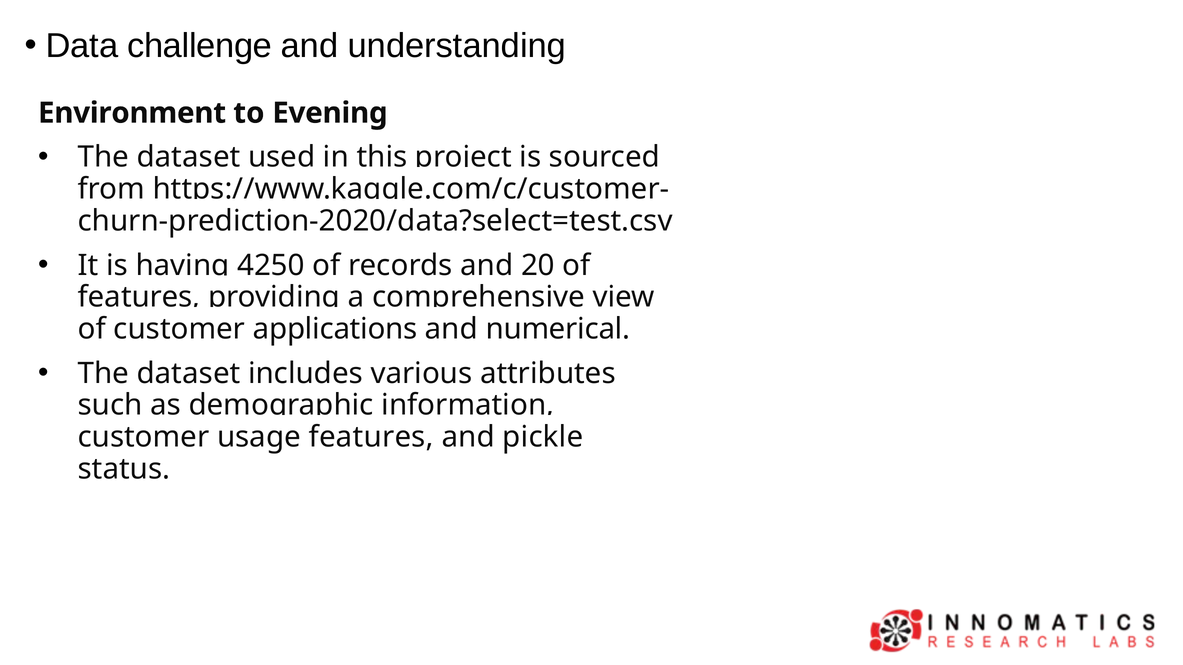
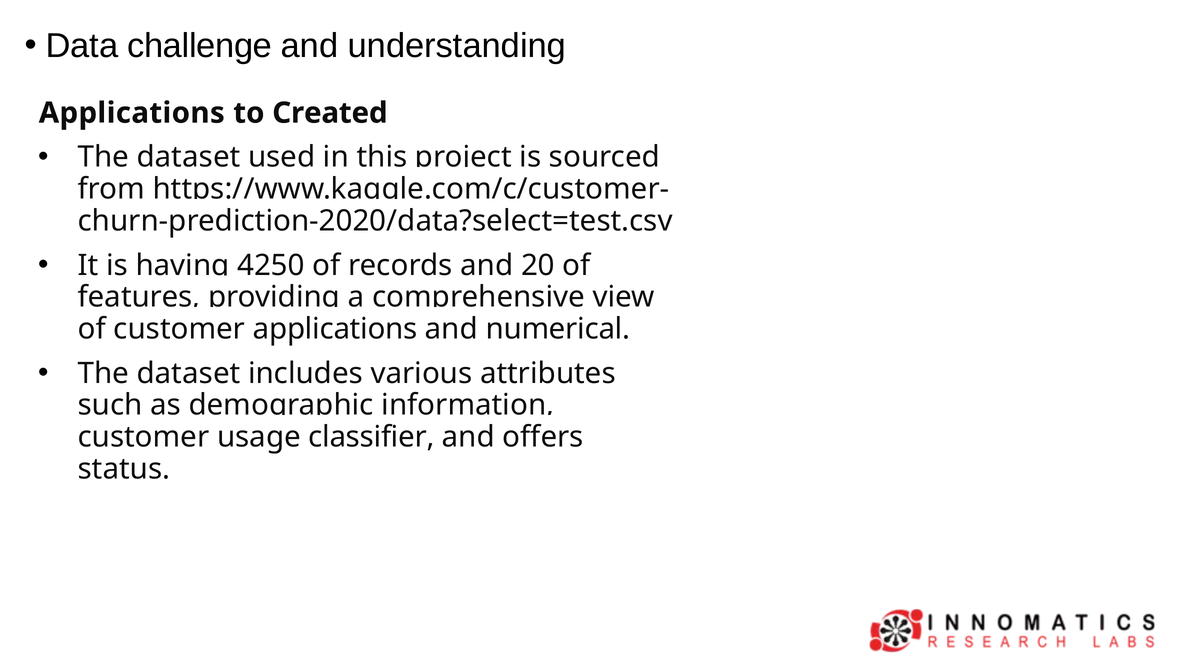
Environment: Environment -> Applications (132, 113)
Evening: Evening -> Created (330, 113)
usage features: features -> classifier (371, 437)
pickle: pickle -> offers (543, 437)
